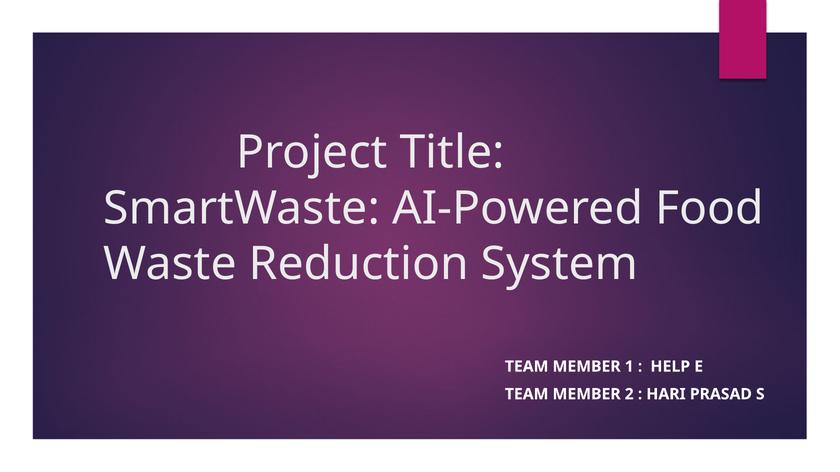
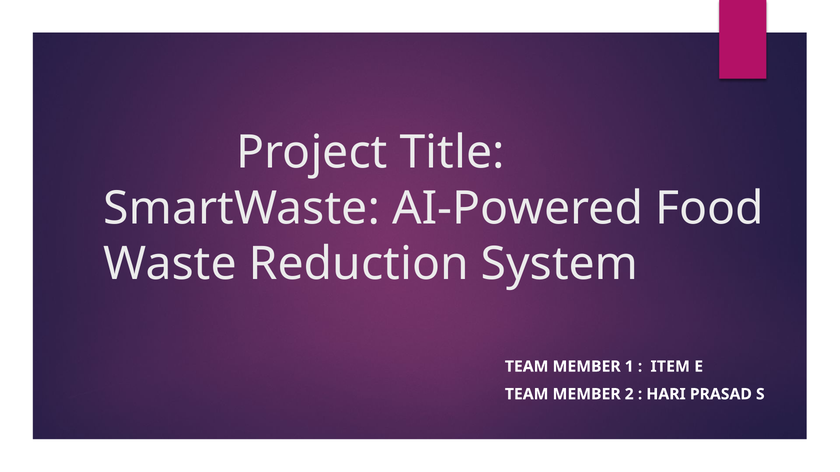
HELP: HELP -> ITEM (670, 367)
